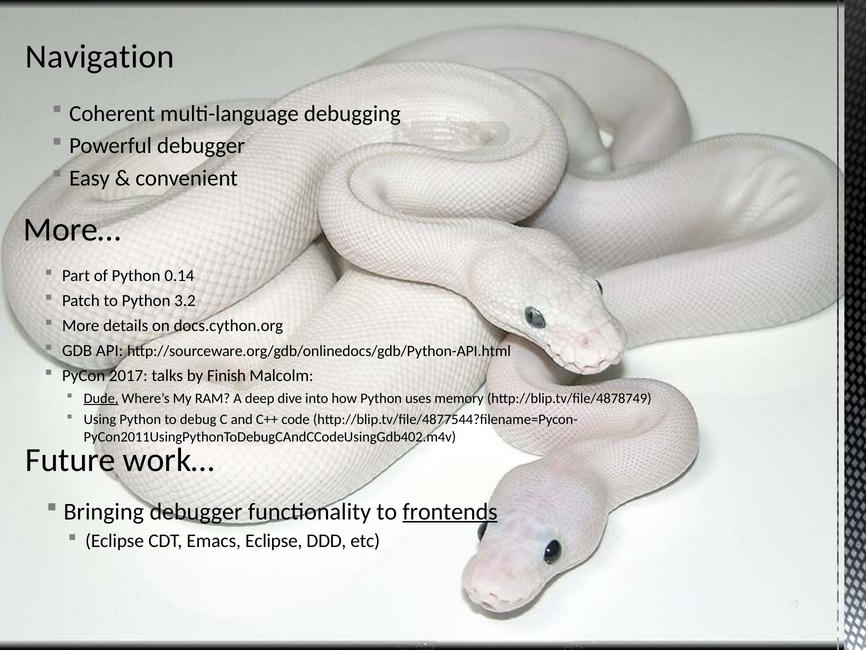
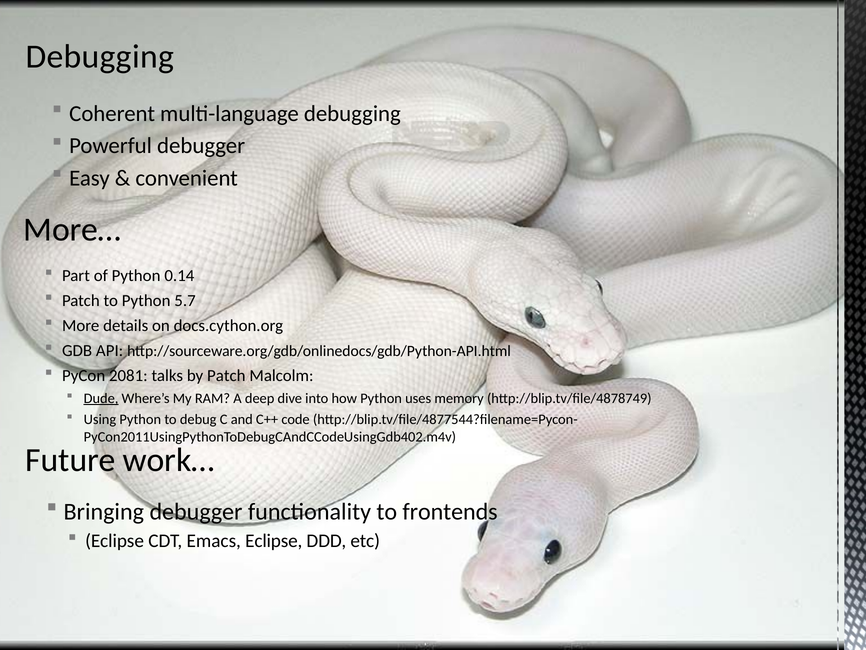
Navigation: Navigation -> Debugging (100, 56)
3.2: 3.2 -> 5.7 (185, 300)
2017: 2017 -> 2081 (128, 376)
by Finish: Finish -> Patch (226, 376)
frontends underline: present -> none (450, 511)
